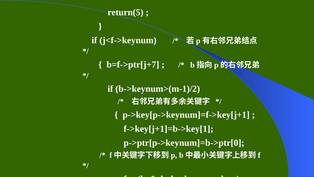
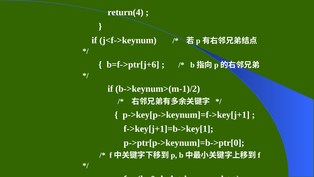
return(5: return(5 -> return(4 (126, 12)
b=f->ptr[j+7: b=f->ptr[j+7 -> b=f->ptr[j+6 (133, 64)
